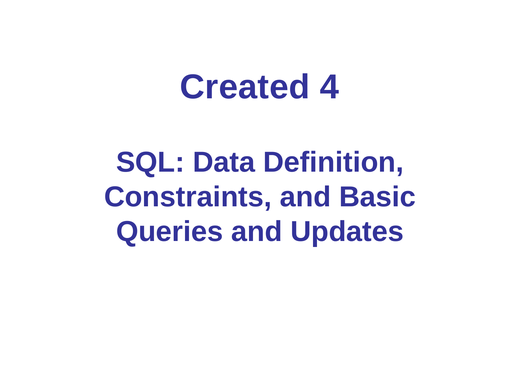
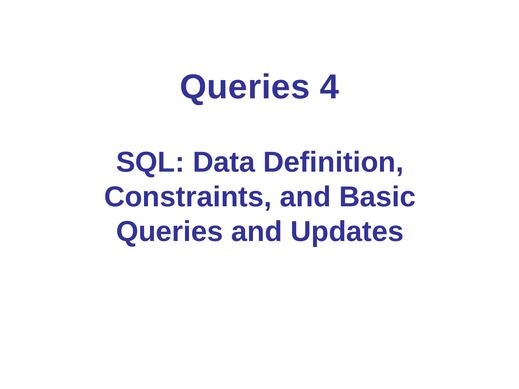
Created: Created -> Queries (245, 87)
